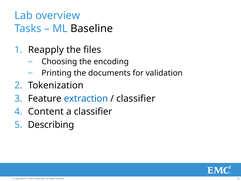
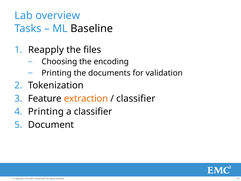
extraction colour: blue -> orange (86, 98)
Content: Content -> Printing (46, 112)
Describing: Describing -> Document (51, 125)
